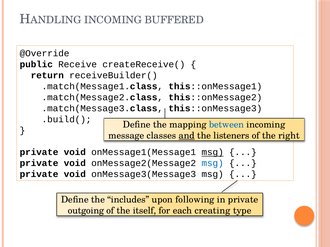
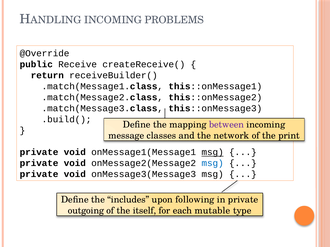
BUFFERED: BUFFERED -> PROBLEMS (174, 20)
between colour: blue -> purple (227, 125)
and underline: present -> none (187, 136)
listeners: listeners -> network (231, 136)
right: right -> print (289, 136)
creating: creating -> mutable (212, 211)
